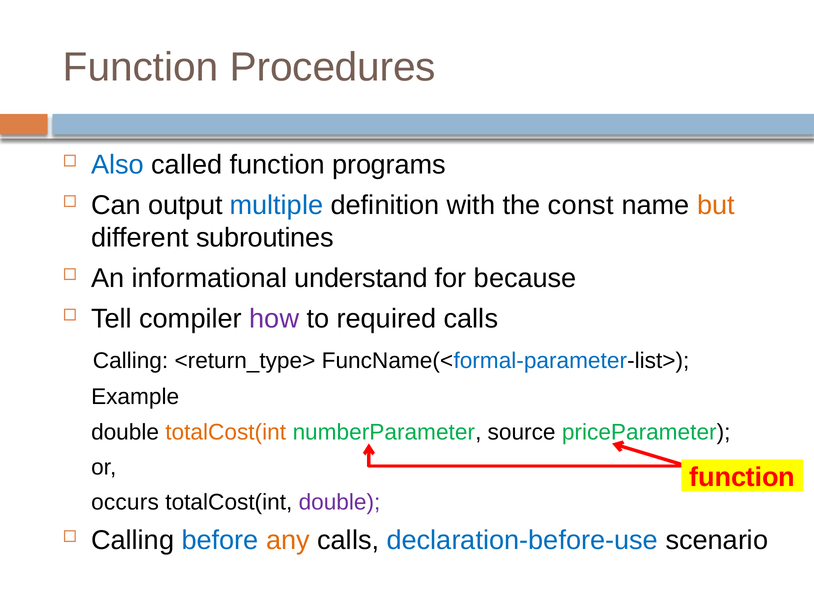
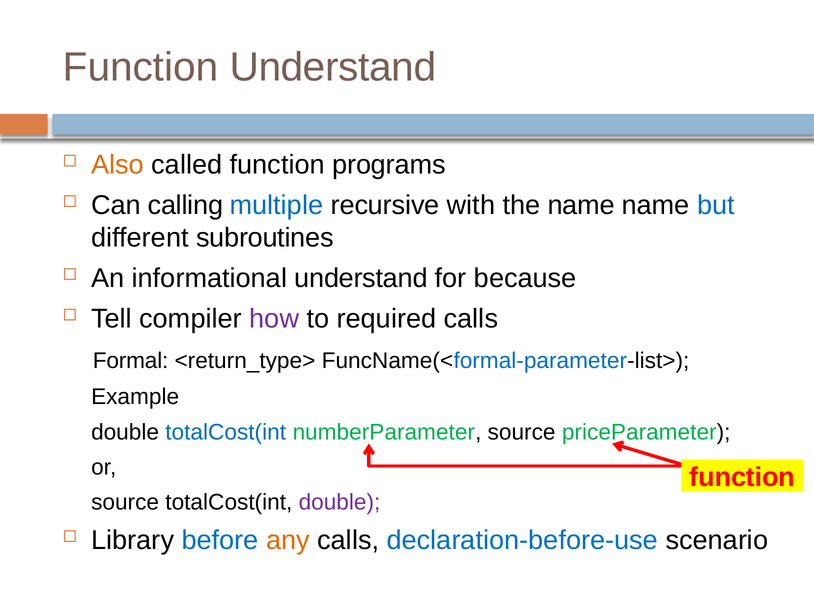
Function Procedures: Procedures -> Understand (333, 67)
Also colour: blue -> orange (118, 165)
output: output -> calling (186, 205)
definition: definition -> recursive (385, 205)
the const: const -> name (581, 205)
but colour: orange -> blue (716, 205)
Calling: Calling -> Formal (131, 361)
totalCost(int colour: orange -> blue (226, 432)
occurs: occurs -> source (125, 502)
Calling: Calling -> Library (133, 540)
